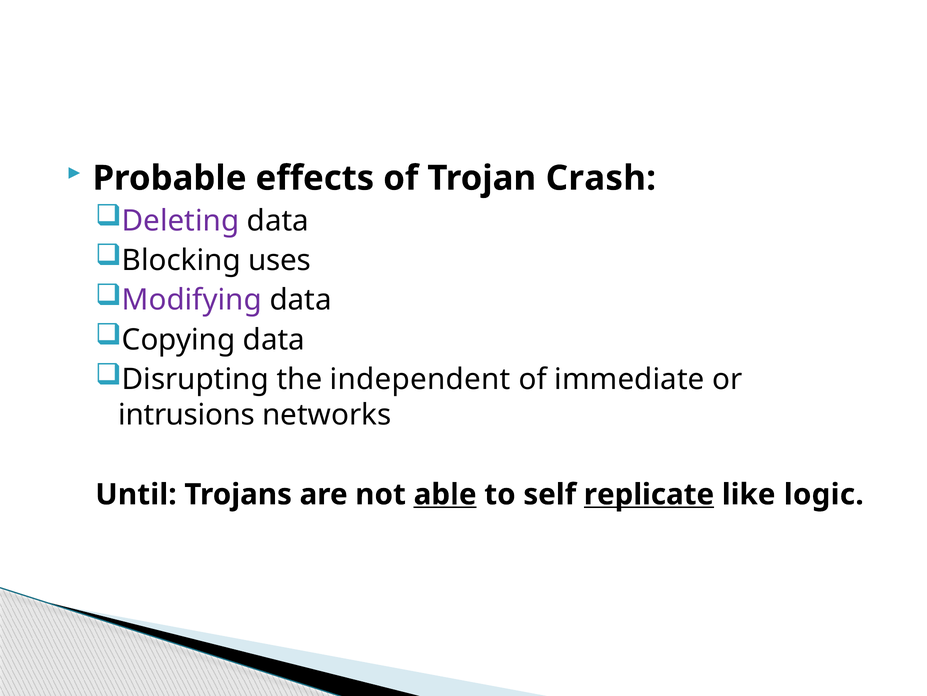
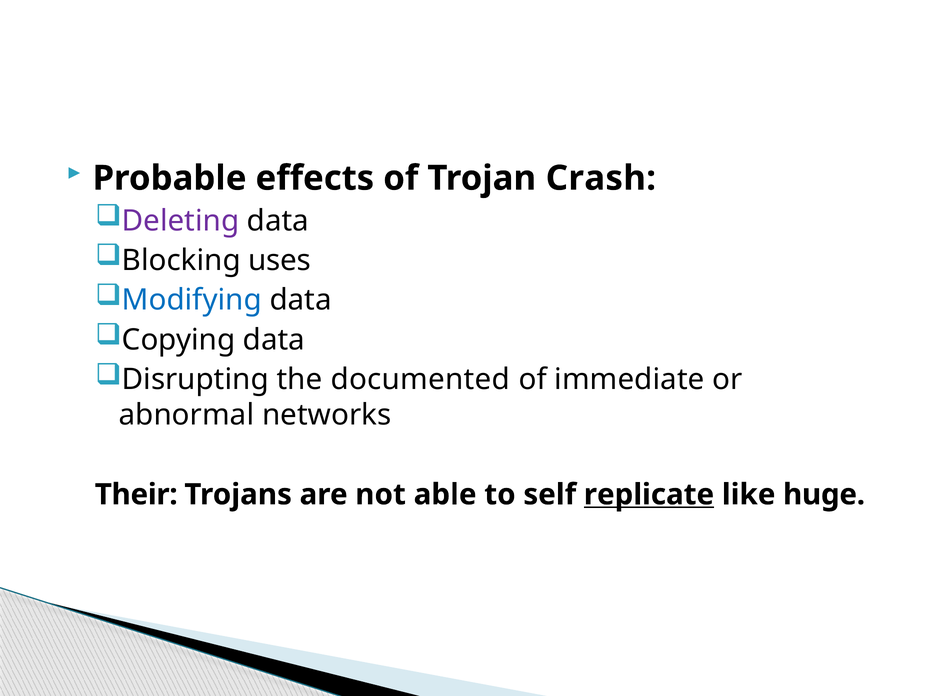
Modifying colour: purple -> blue (192, 300)
independent: independent -> documented (420, 379)
intrusions: intrusions -> abnormal (186, 415)
Until: Until -> Their (136, 494)
able underline: present -> none (445, 494)
logic: logic -> huge (824, 494)
